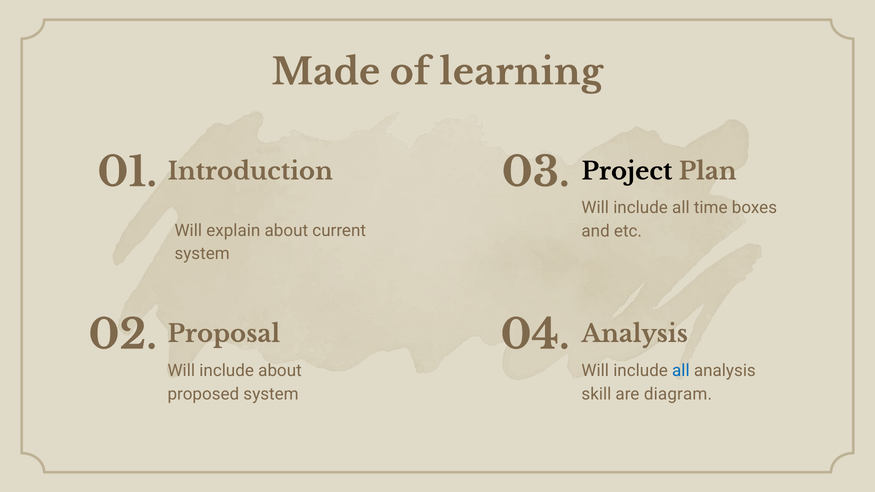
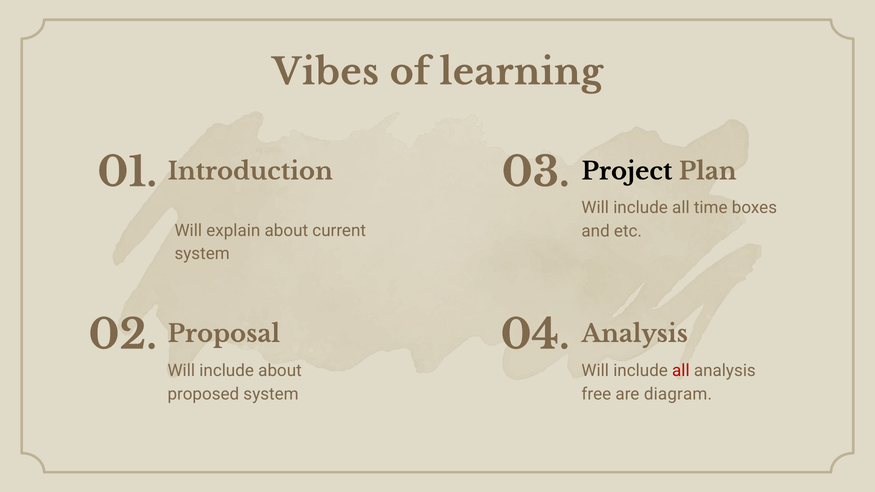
Made: Made -> Vibes (326, 72)
all colour: blue -> red (681, 371)
skill: skill -> free (596, 394)
